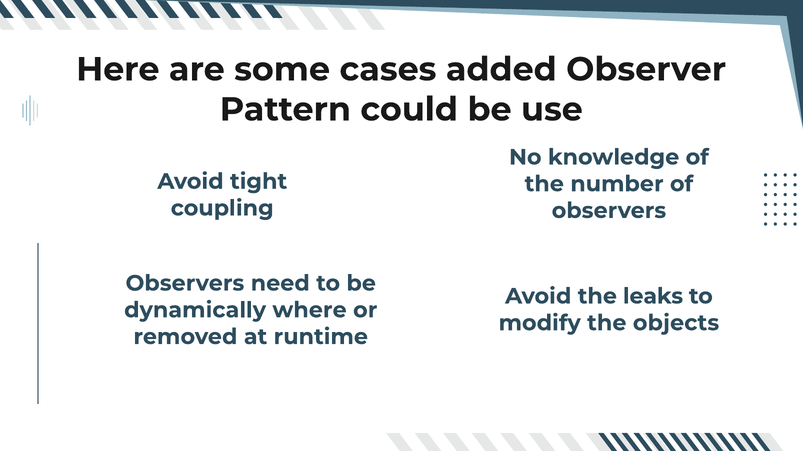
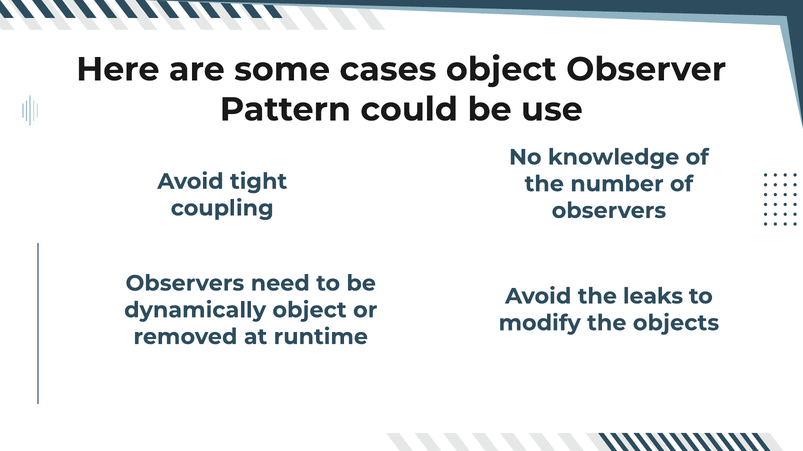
cases added: added -> object (501, 70)
dynamically where: where -> object (310, 310)
